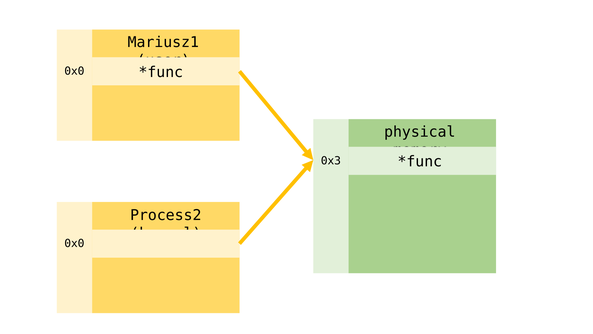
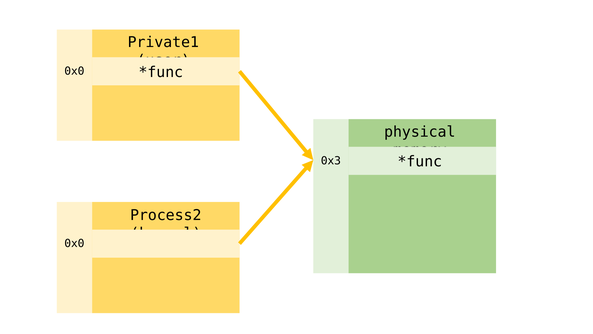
Mariusz1: Mariusz1 -> Private1 (163, 42)
